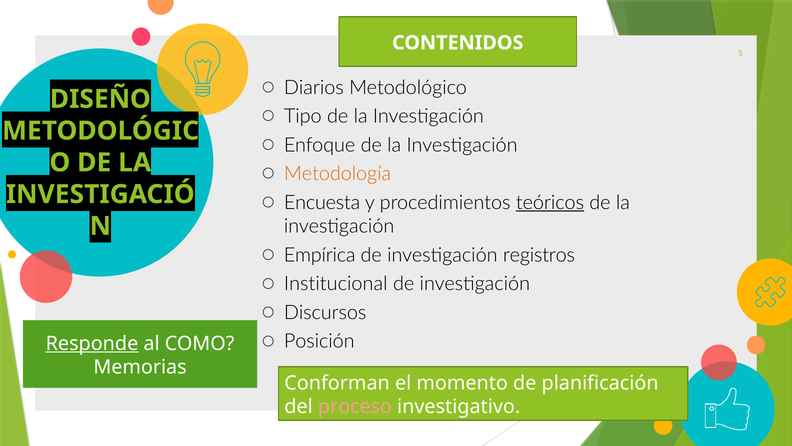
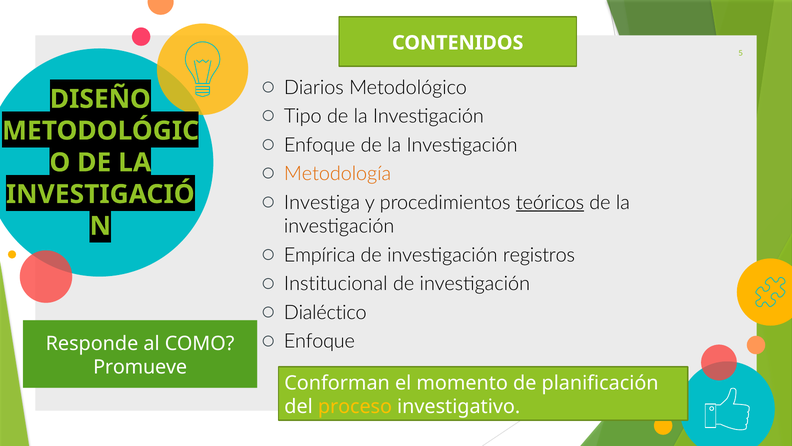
Encuesta: Encuesta -> Investiga (322, 202)
Discursos: Discursos -> Dialéctico (325, 312)
Posición: Posición -> Enfoque (319, 341)
Responde underline: present -> none (92, 343)
Memorias: Memorias -> Promueve (140, 367)
proceso colour: pink -> yellow (355, 406)
